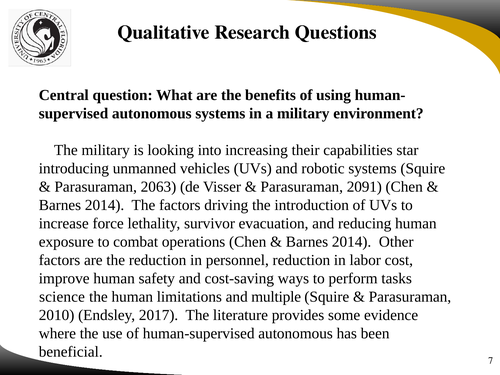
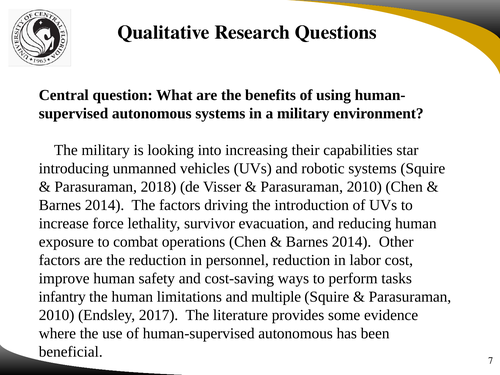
2063: 2063 -> 2018 (158, 187)
2091: 2091 -> 2010 (364, 187)
science: science -> infantry (62, 297)
